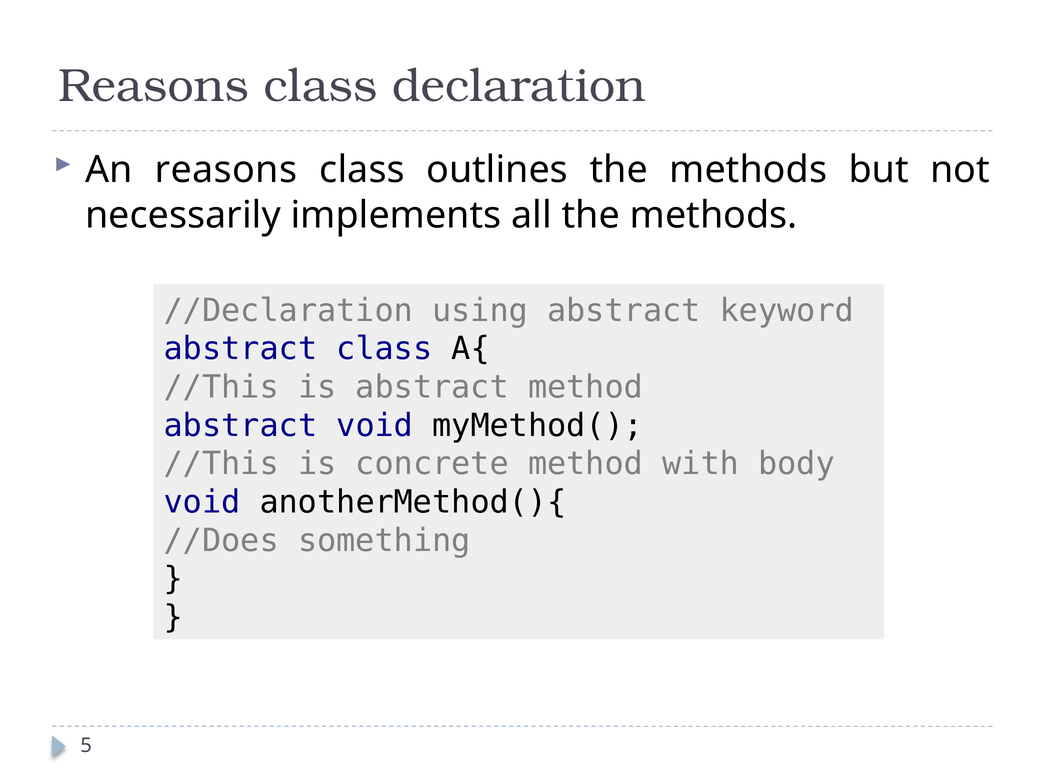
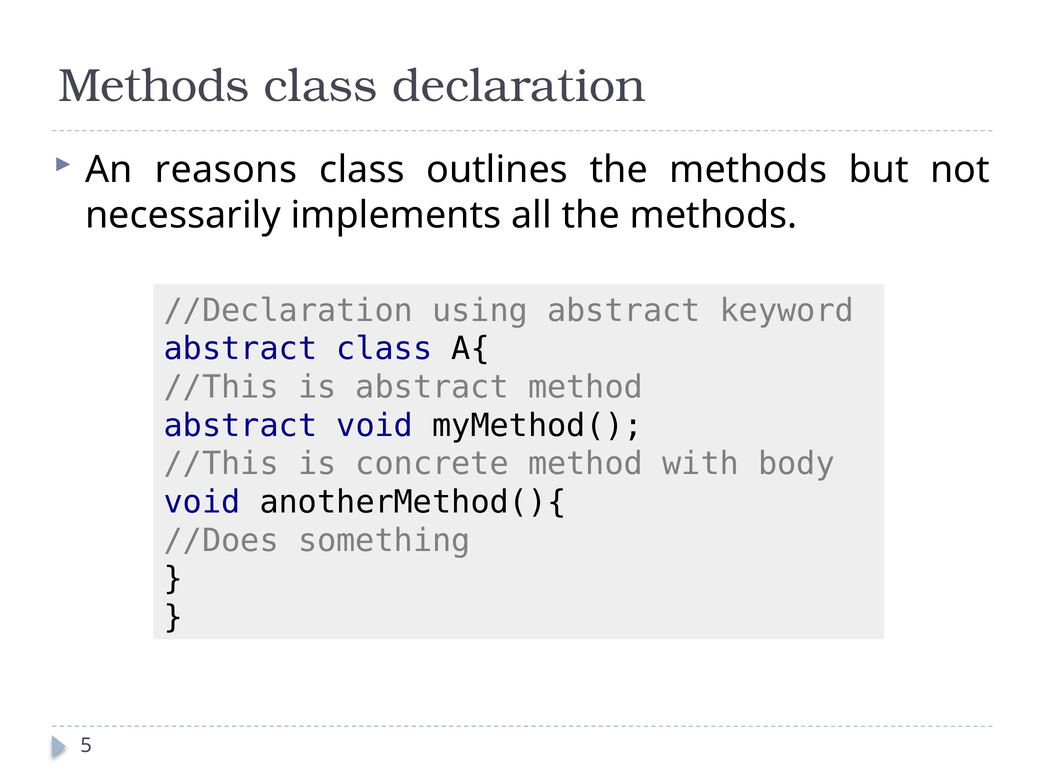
Reasons: Reasons -> Methods (154, 86)
